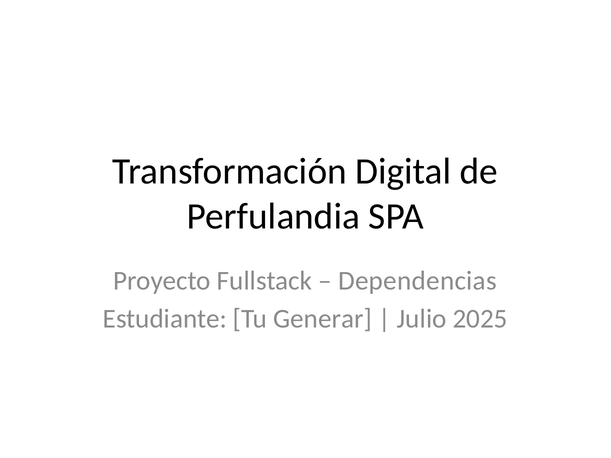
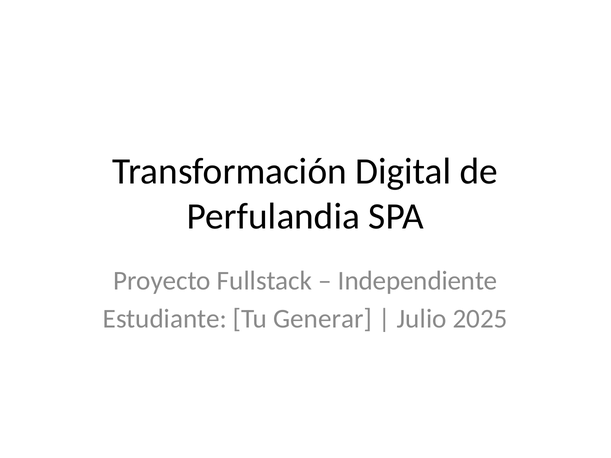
Dependencias: Dependencias -> Independiente (418, 281)
